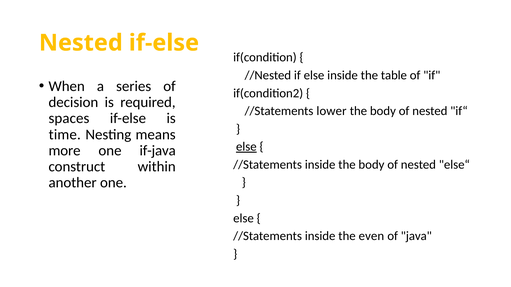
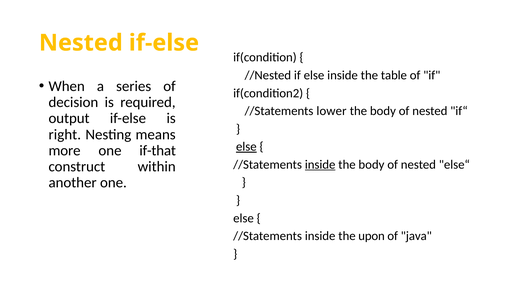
spaces: spaces -> output (69, 119)
time: time -> right (65, 135)
if-java: if-java -> if-that (158, 151)
inside underline: none -> present (320, 165)
even: even -> upon (372, 236)
